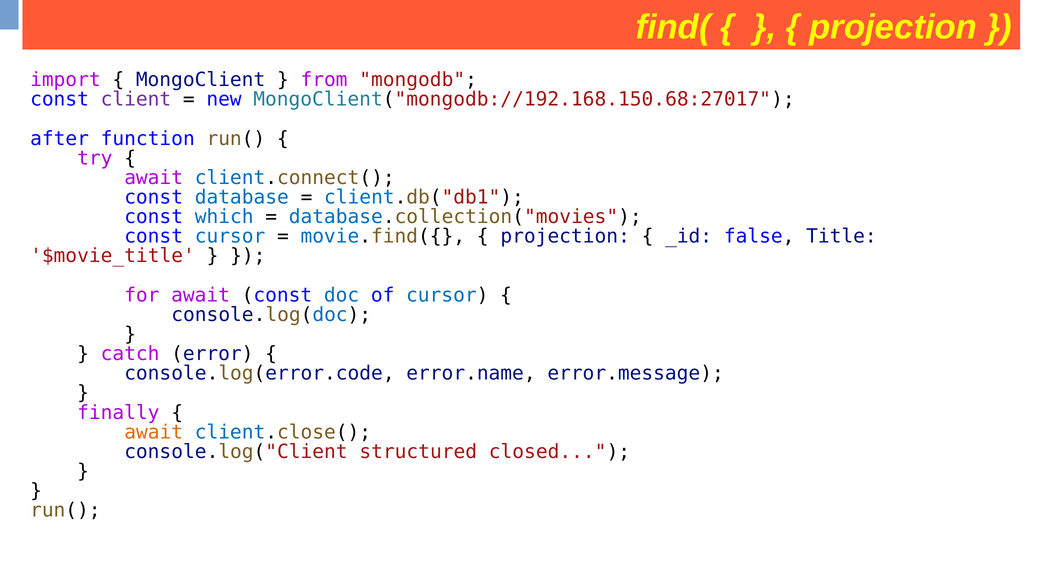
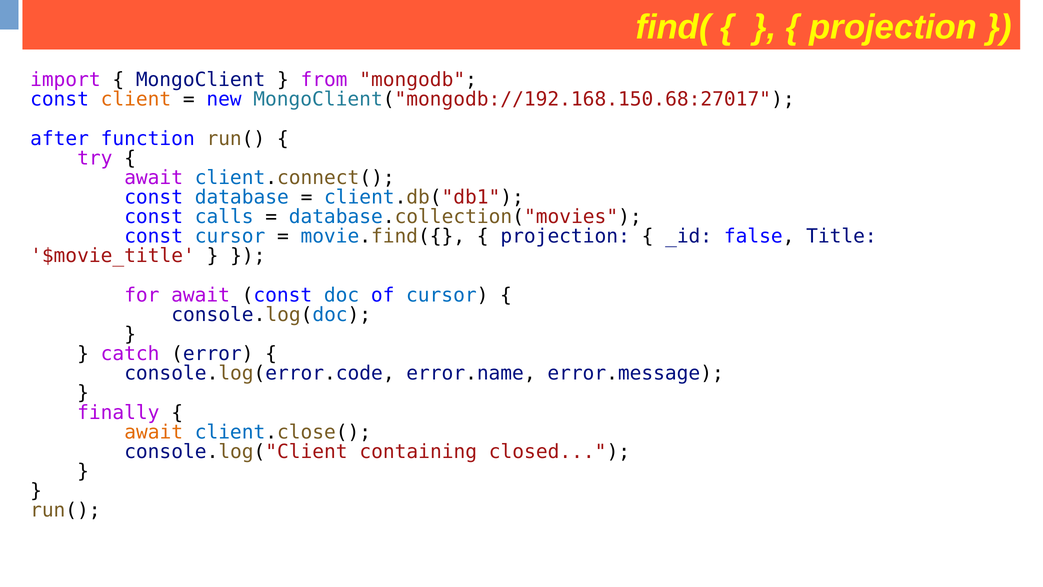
client colour: purple -> orange (136, 99)
which: which -> calls (224, 217)
structured: structured -> containing (418, 451)
